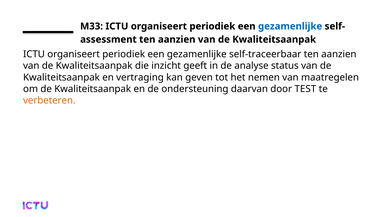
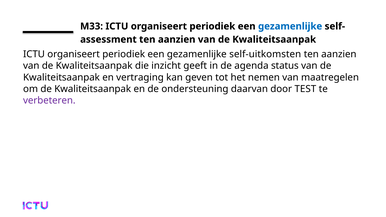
self-traceerbaar: self-traceerbaar -> self-uitkomsten (265, 54)
analyse: analyse -> agenda (251, 66)
verbeteren colour: orange -> purple (49, 101)
